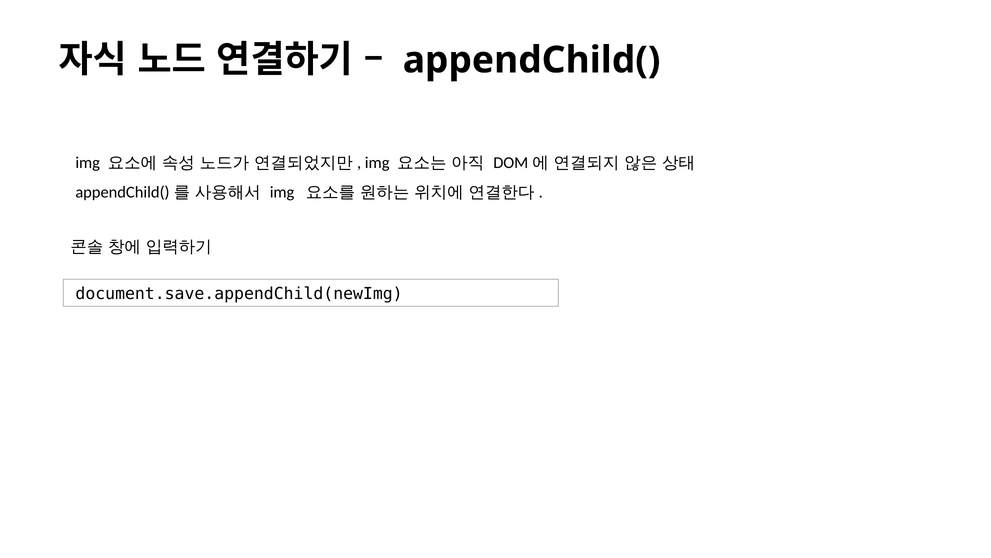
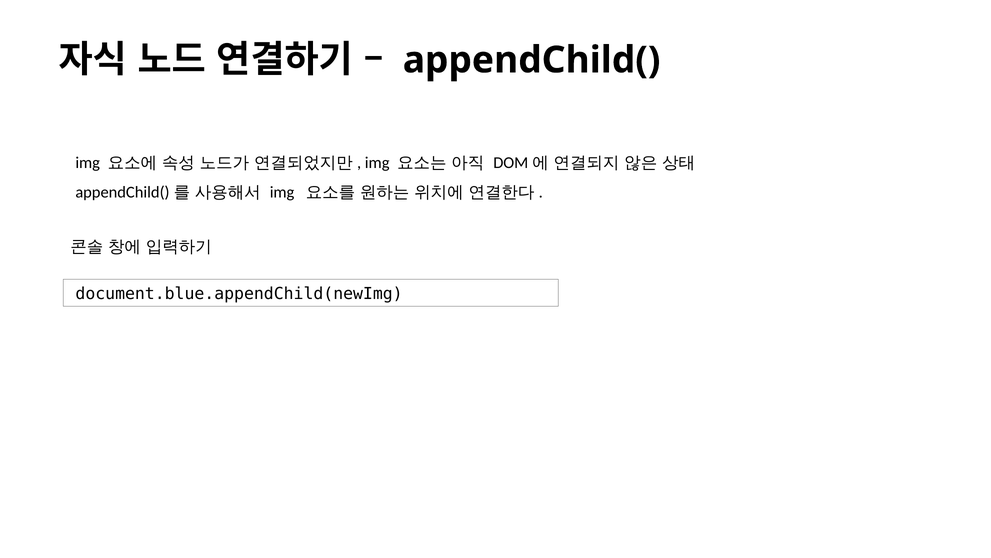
document.save.appendChild(newImg: document.save.appendChild(newImg -> document.blue.appendChild(newImg (239, 293)
